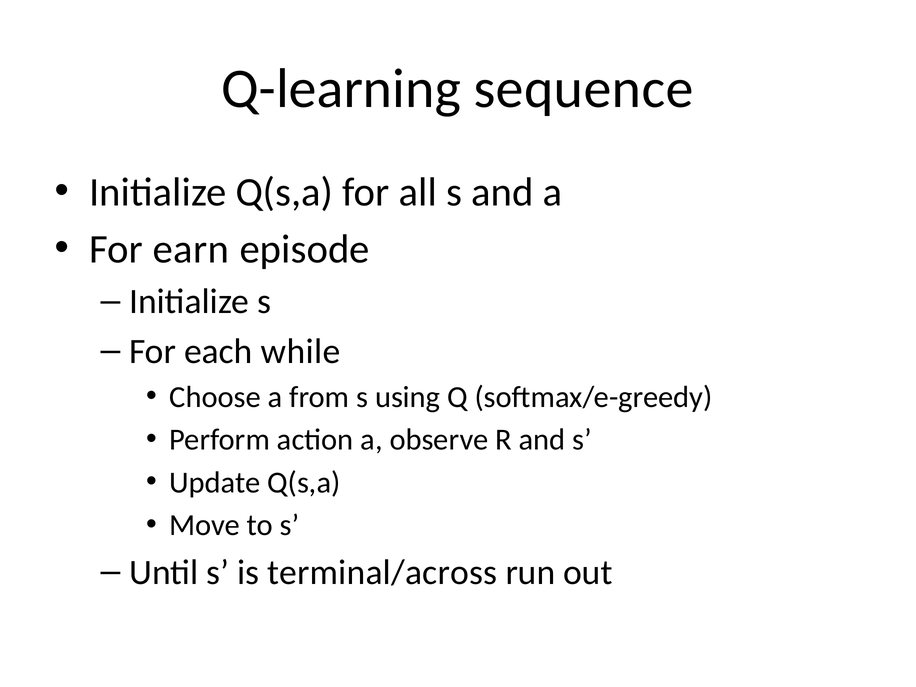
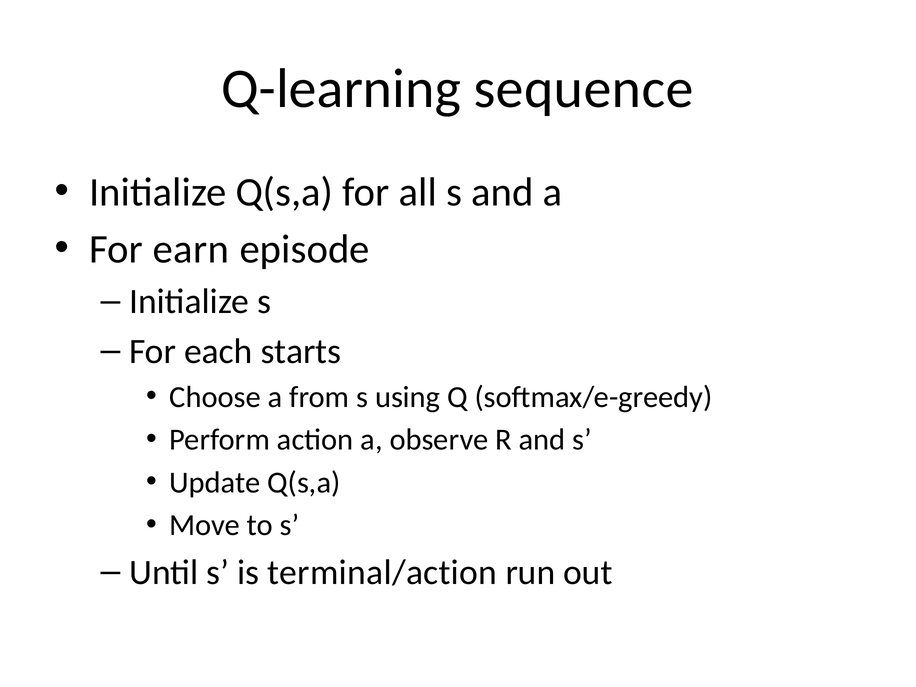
while: while -> starts (301, 352)
terminal/across: terminal/across -> terminal/action (382, 572)
